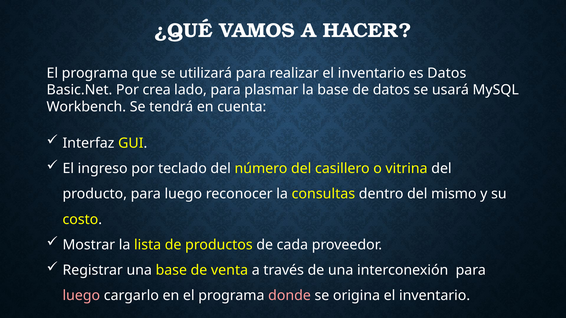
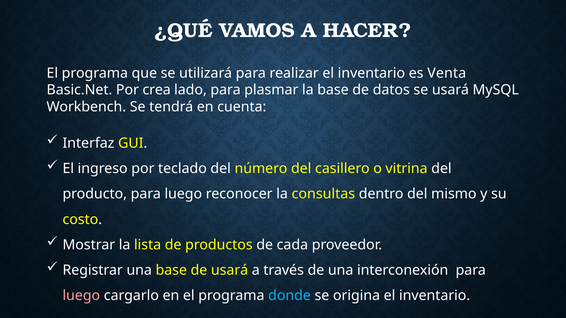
es Datos: Datos -> Venta (447, 73)
de venta: venta -> usará (230, 271)
donde colour: pink -> light blue (290, 296)
